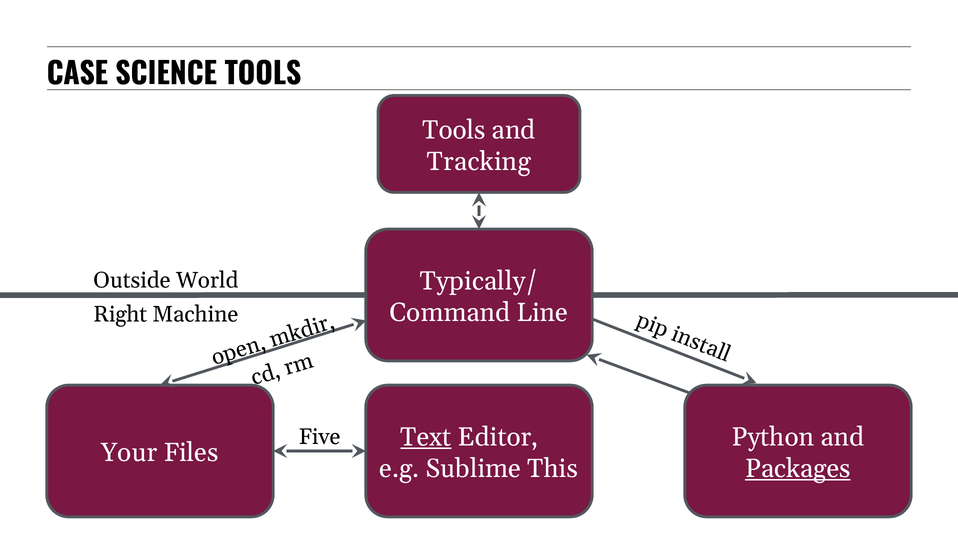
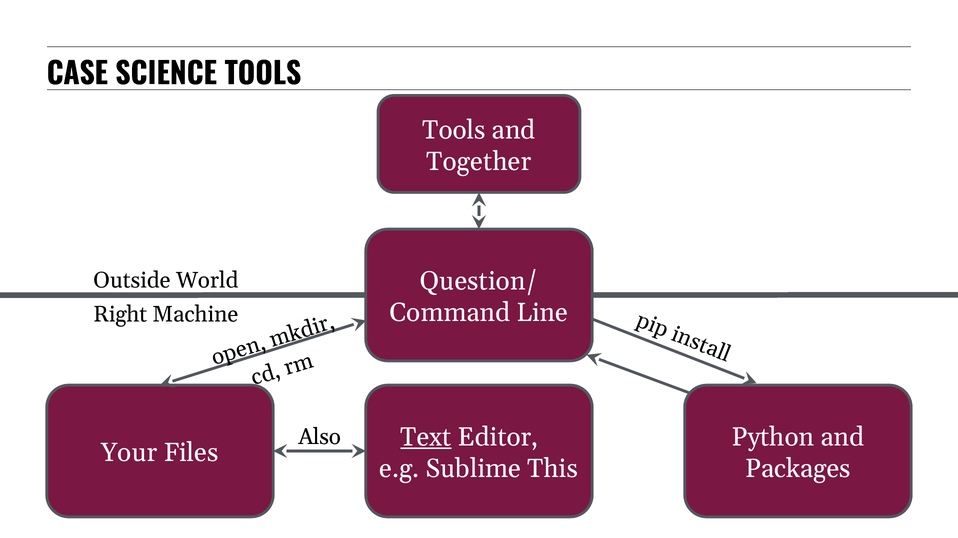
Tracking: Tracking -> Together (479, 161)
Typically/: Typically/ -> Question/ (479, 281)
Five: Five -> Also (320, 437)
Packages underline: present -> none (798, 468)
